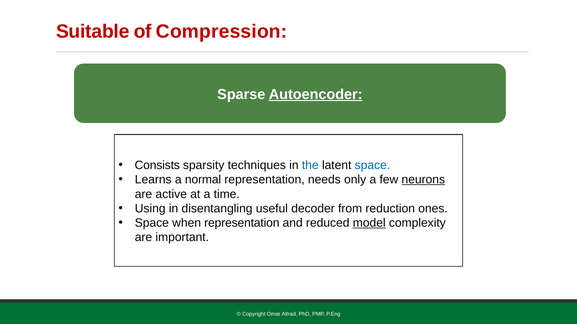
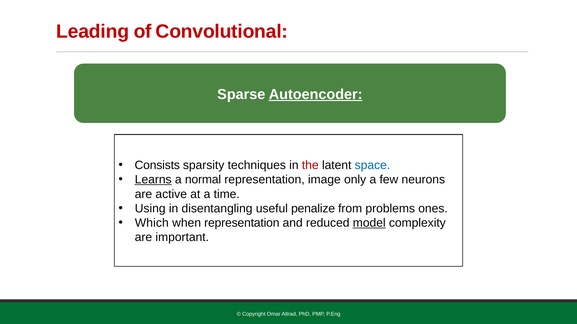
Suitable: Suitable -> Leading (93, 32)
Compression: Compression -> Convolutional (222, 32)
the colour: blue -> red (310, 166)
Learns underline: none -> present (153, 180)
needs: needs -> image (324, 180)
neurons underline: present -> none (423, 180)
decoder: decoder -> penalize (313, 209)
reduction: reduction -> problems (390, 209)
Space: Space -> Which (152, 223)
